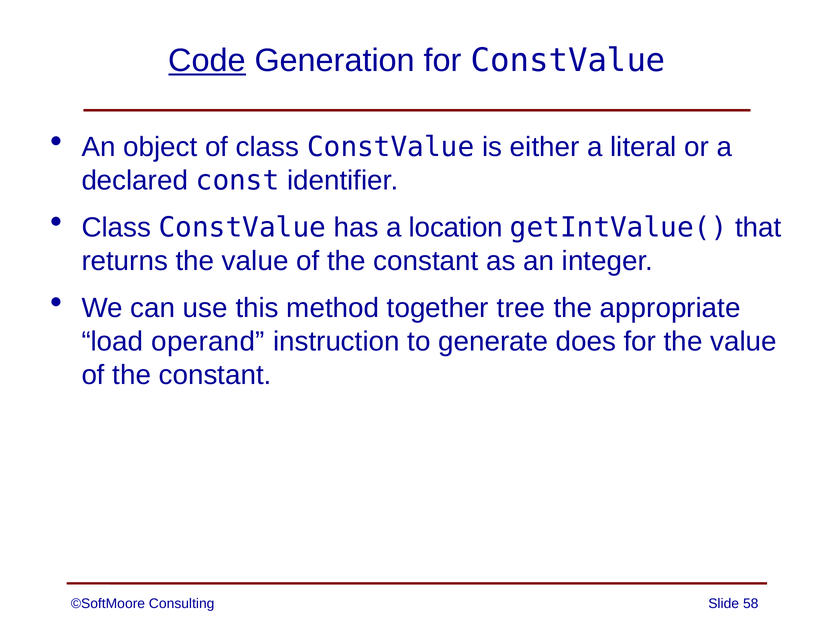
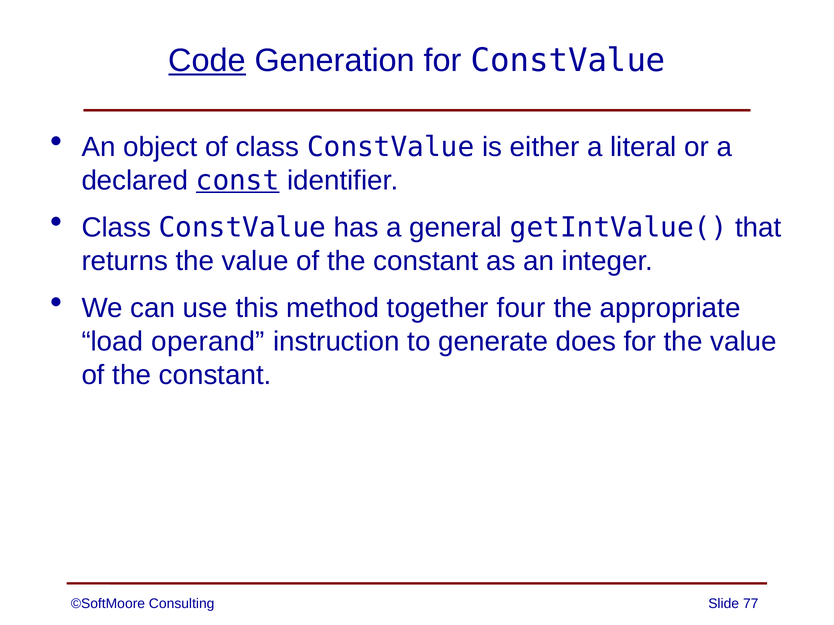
const underline: none -> present (238, 181)
location: location -> general (456, 228)
tree: tree -> four (521, 308)
58: 58 -> 77 (751, 604)
